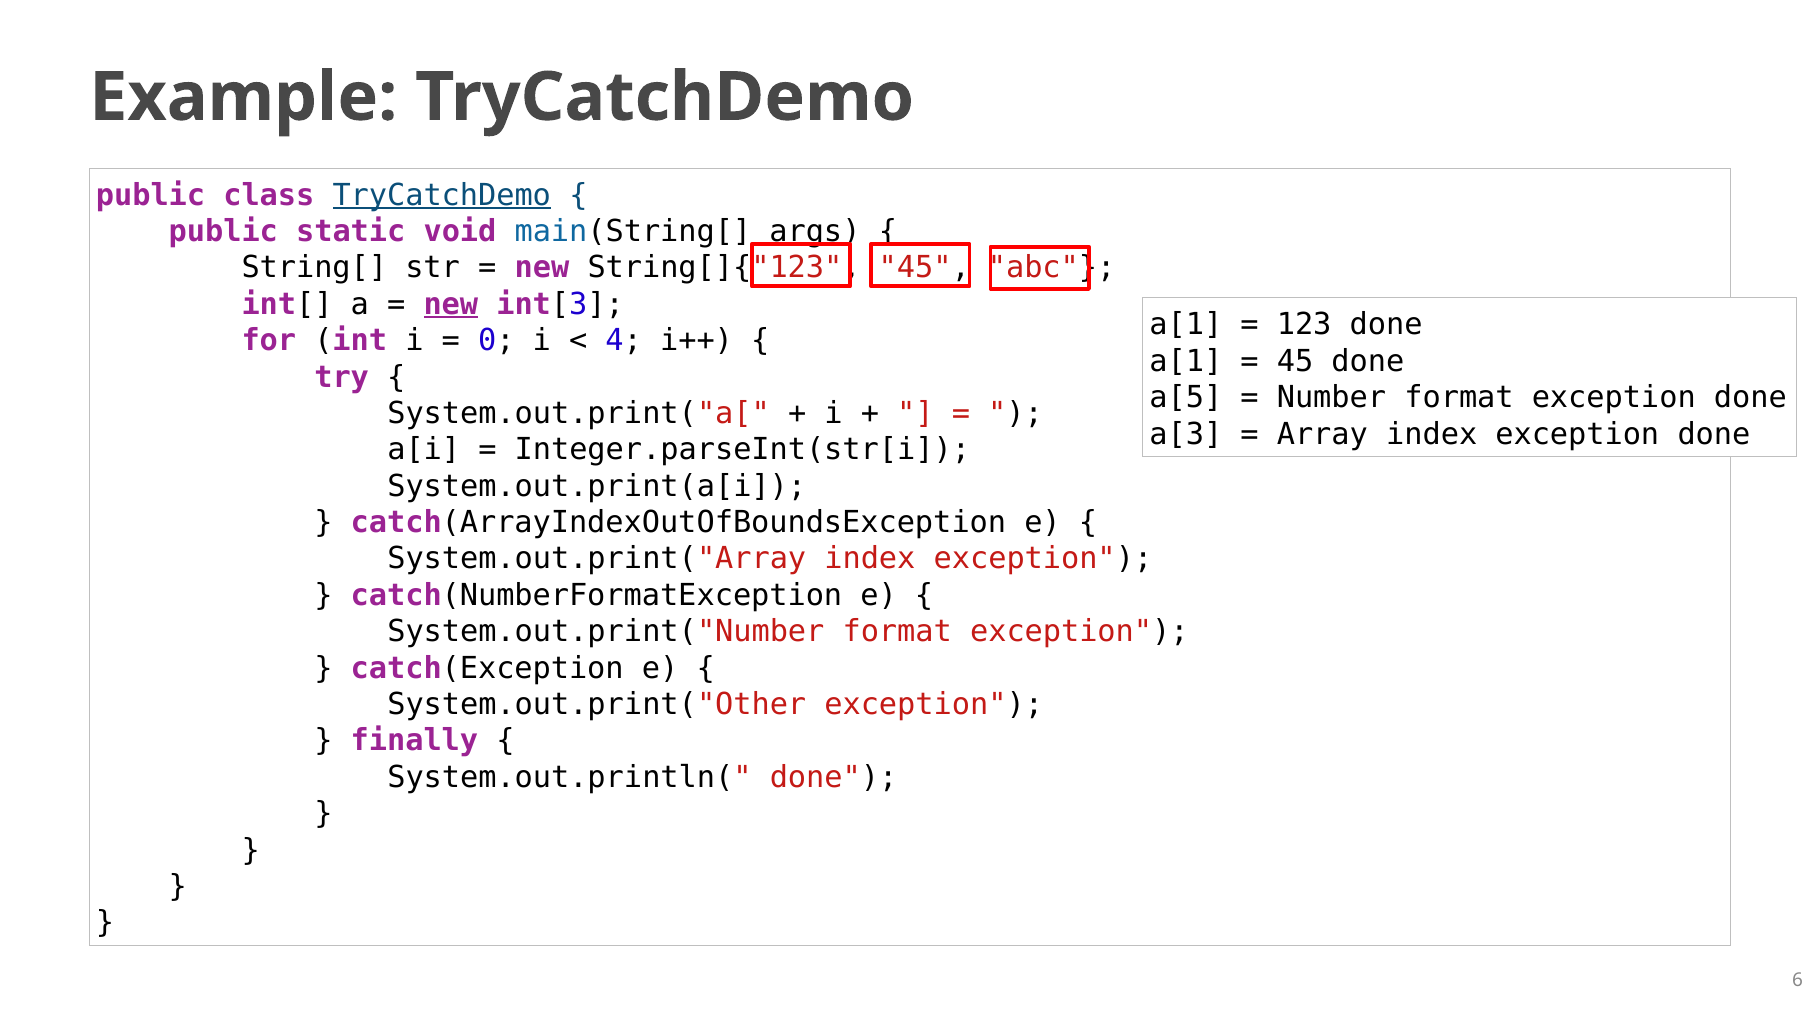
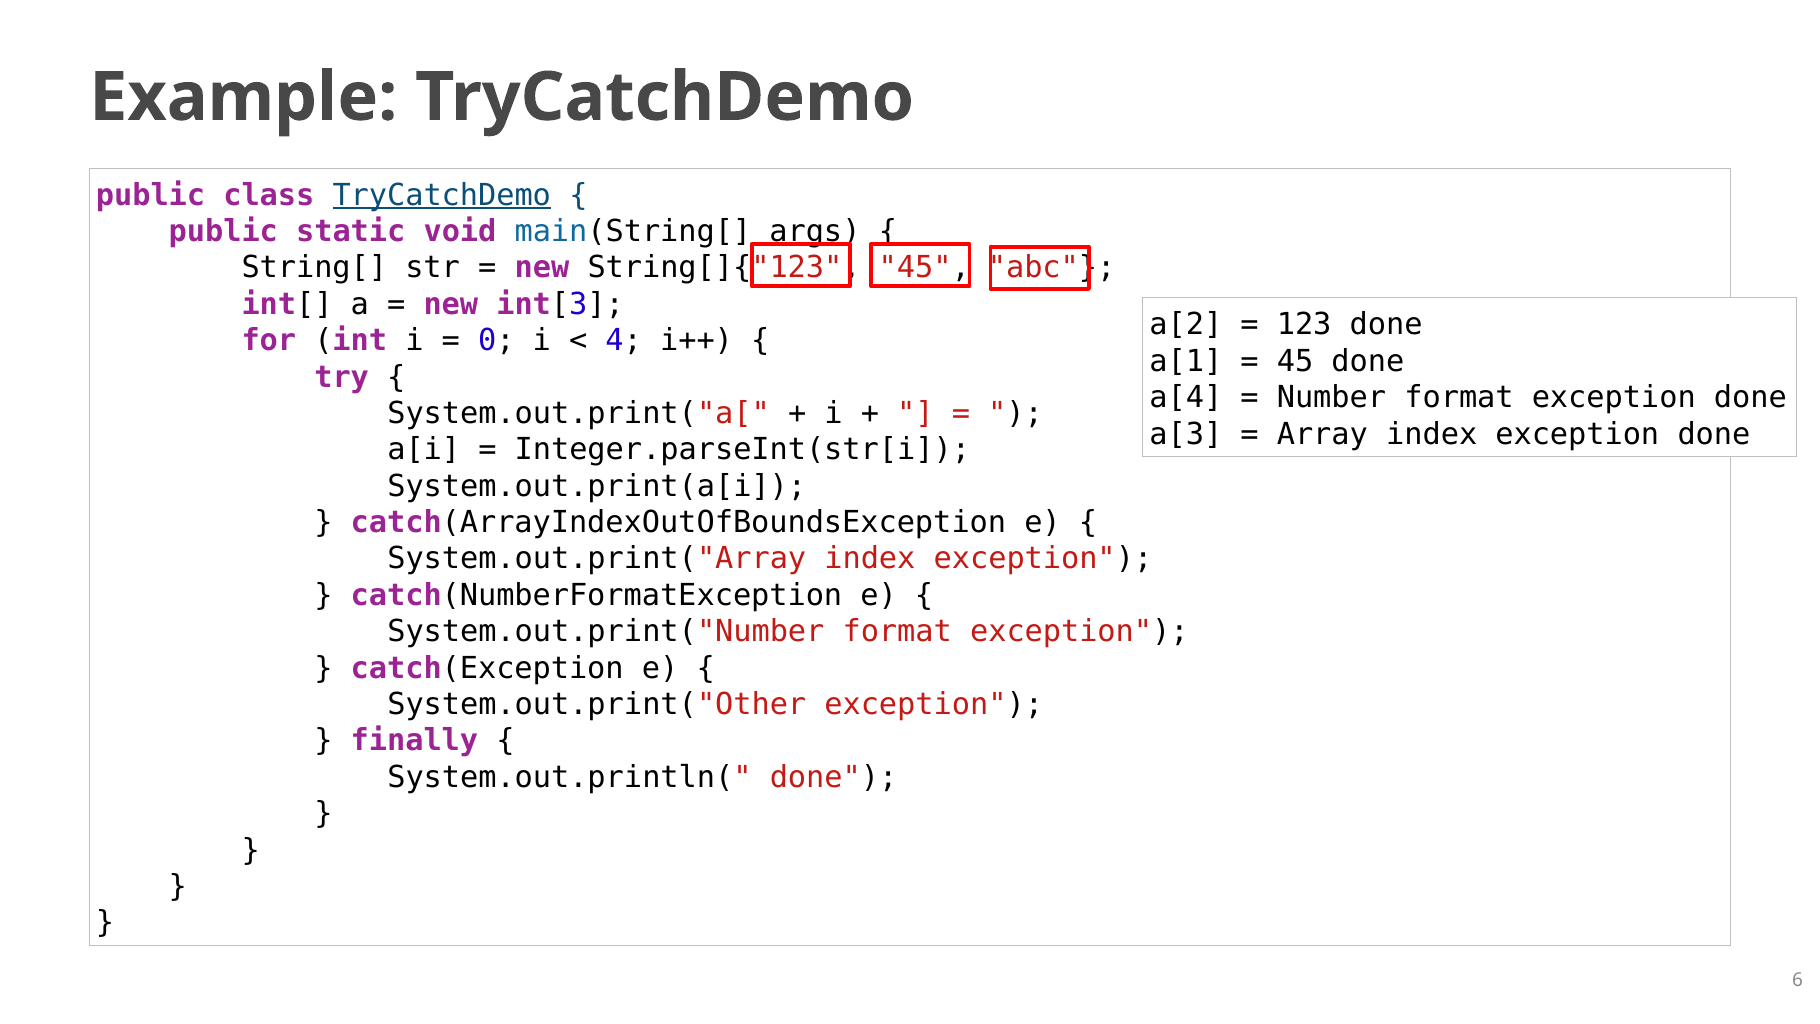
new underline: present -> none (451, 304)
a[1: a[1 -> a[2 (1186, 325)
a[5: a[5 -> a[4 (1186, 398)
